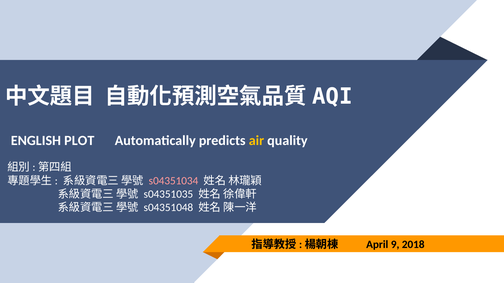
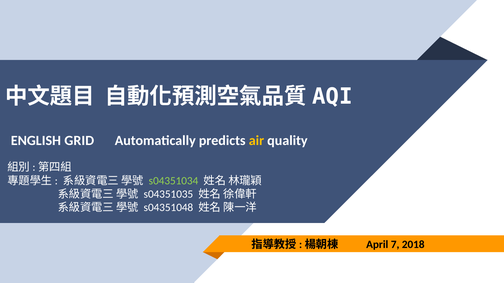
PLOT: PLOT -> GRID (79, 141)
s04351034 colour: pink -> light green (174, 181)
9: 9 -> 7 (395, 245)
